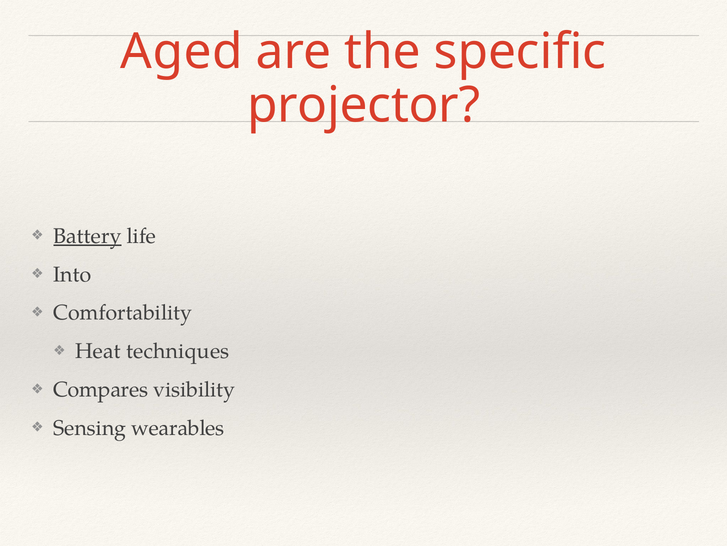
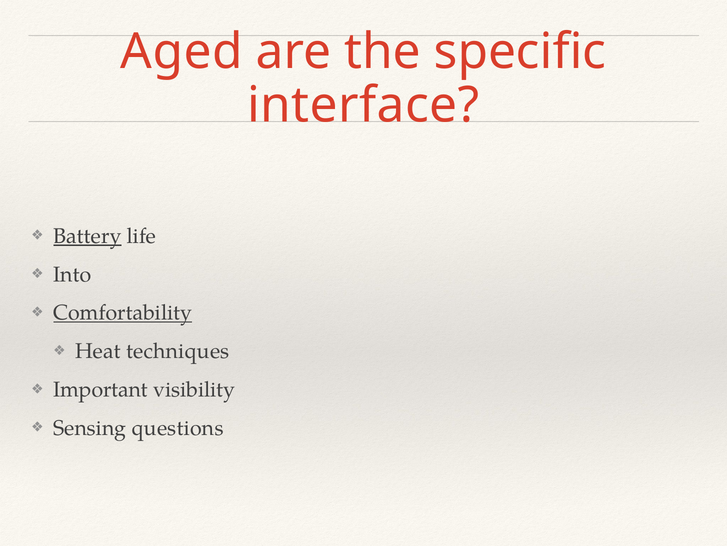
projector: projector -> interface (363, 105)
Comfortability underline: none -> present (123, 312)
Compares: Compares -> Important (101, 389)
wearables: wearables -> questions (178, 427)
